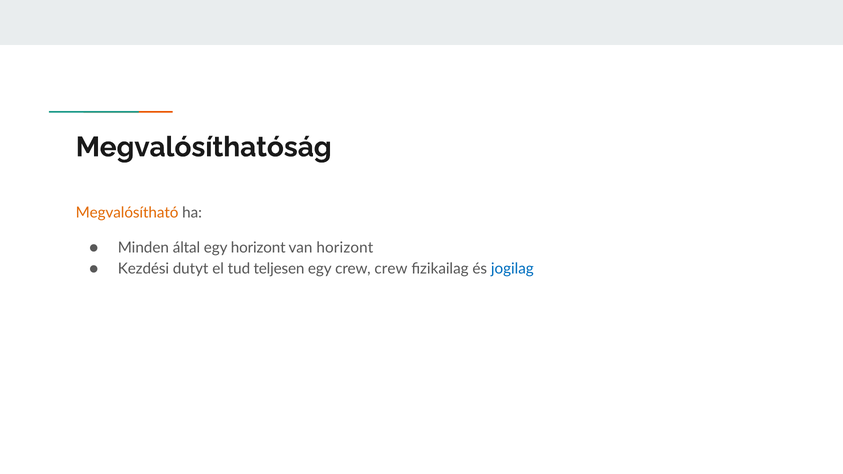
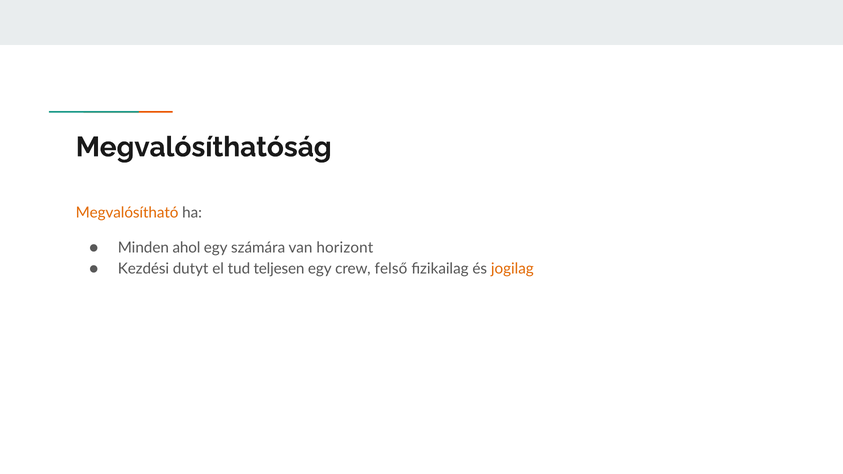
által: által -> ahol (186, 248)
egy horizont: horizont -> számára (258, 248)
crew crew: crew -> felső (391, 269)
jogilag colour: blue -> orange (512, 269)
